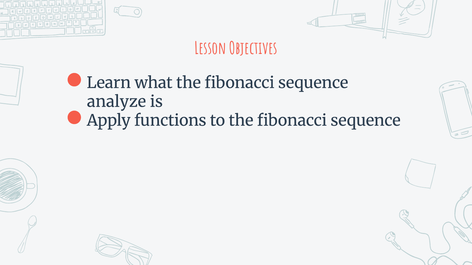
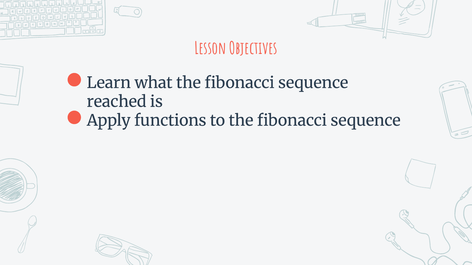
analyze: analyze -> reached (117, 102)
